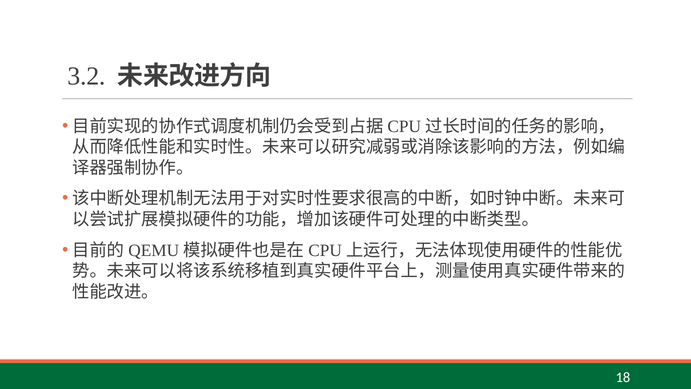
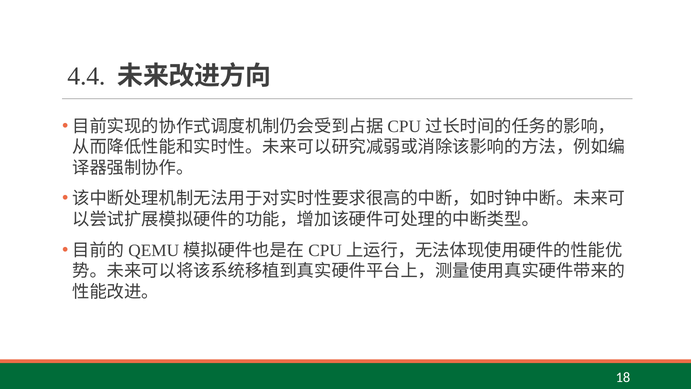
3.2: 3.2 -> 4.4 (86, 76)
